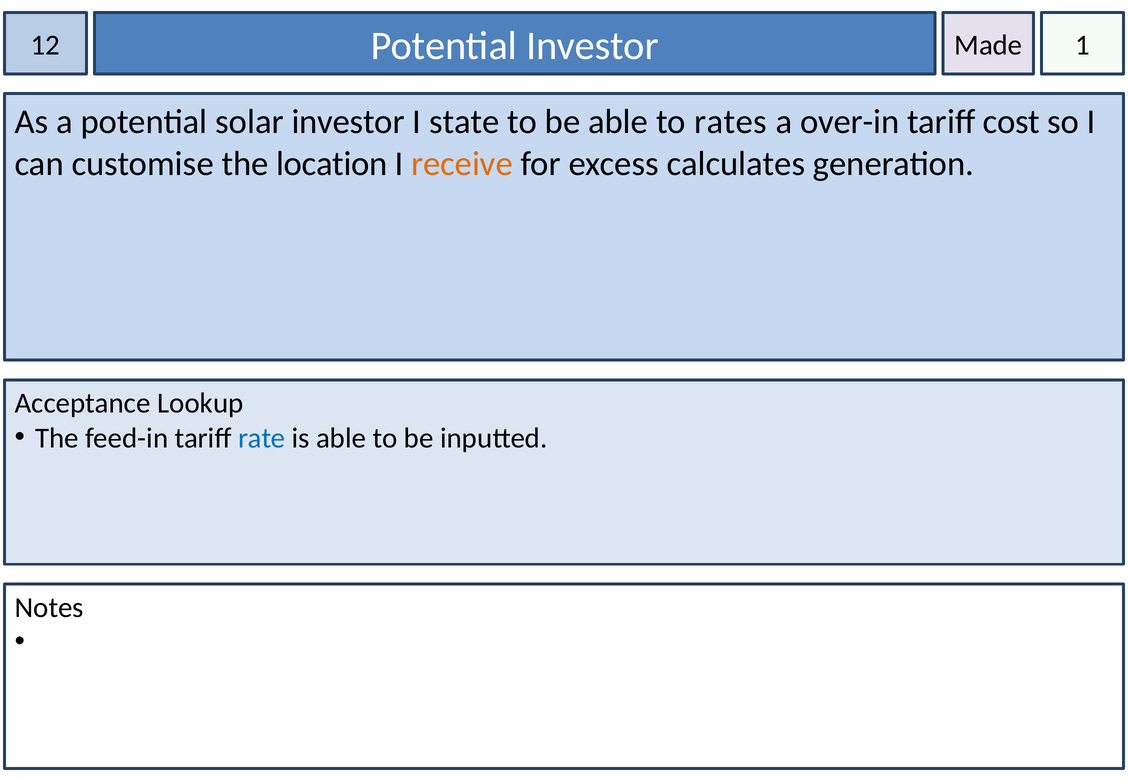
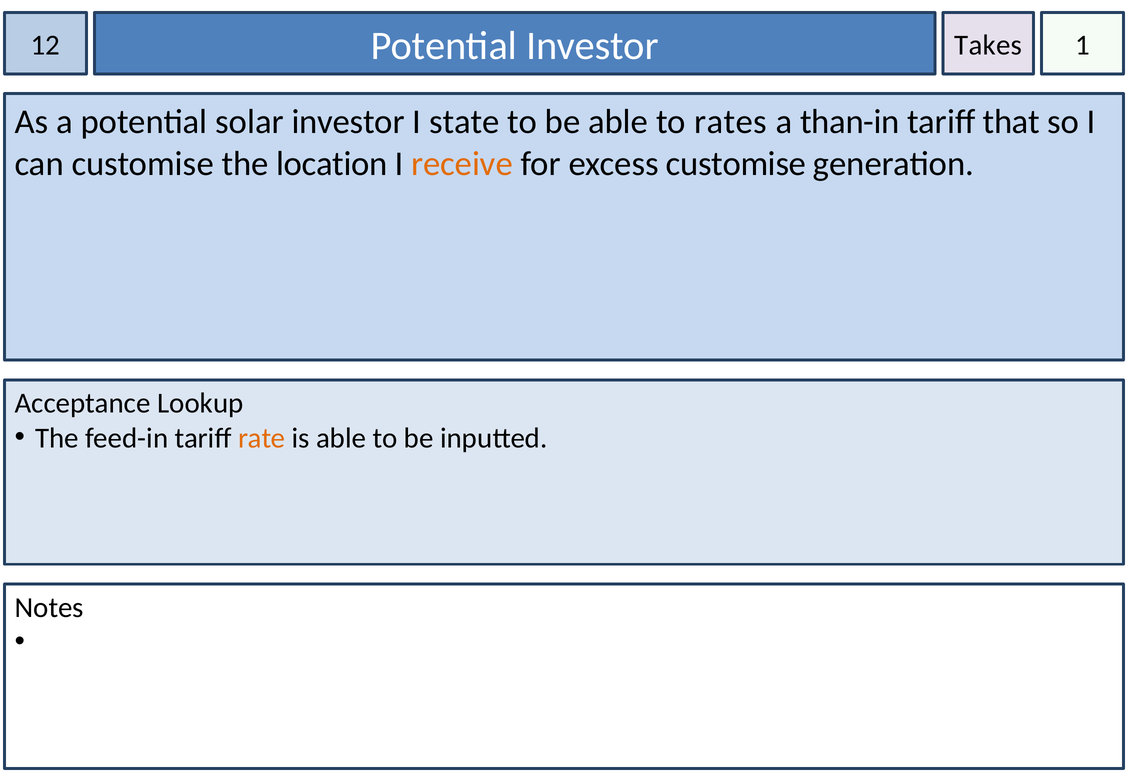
Made: Made -> Takes (988, 45)
over-in: over-in -> than-in (850, 122)
cost: cost -> that (1011, 122)
excess calculates: calculates -> customise (736, 164)
rate colour: blue -> orange (262, 438)
